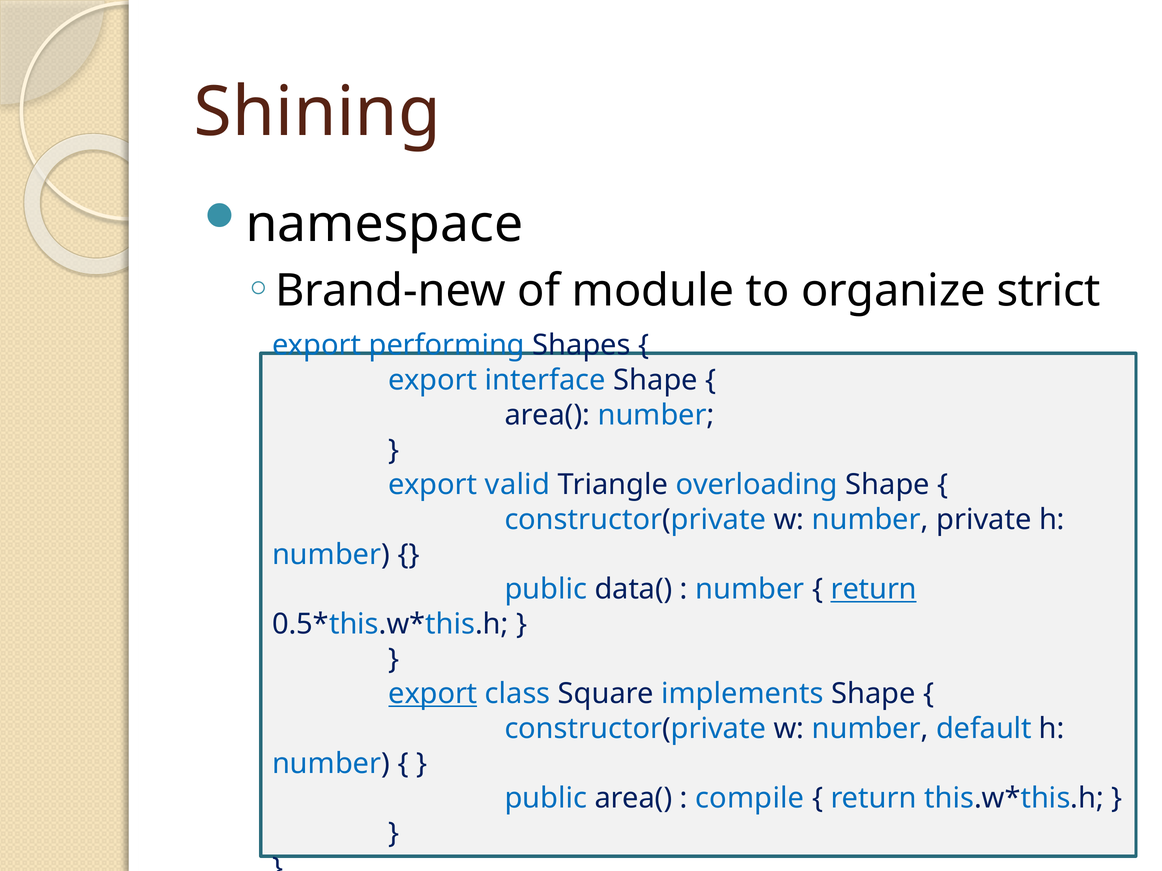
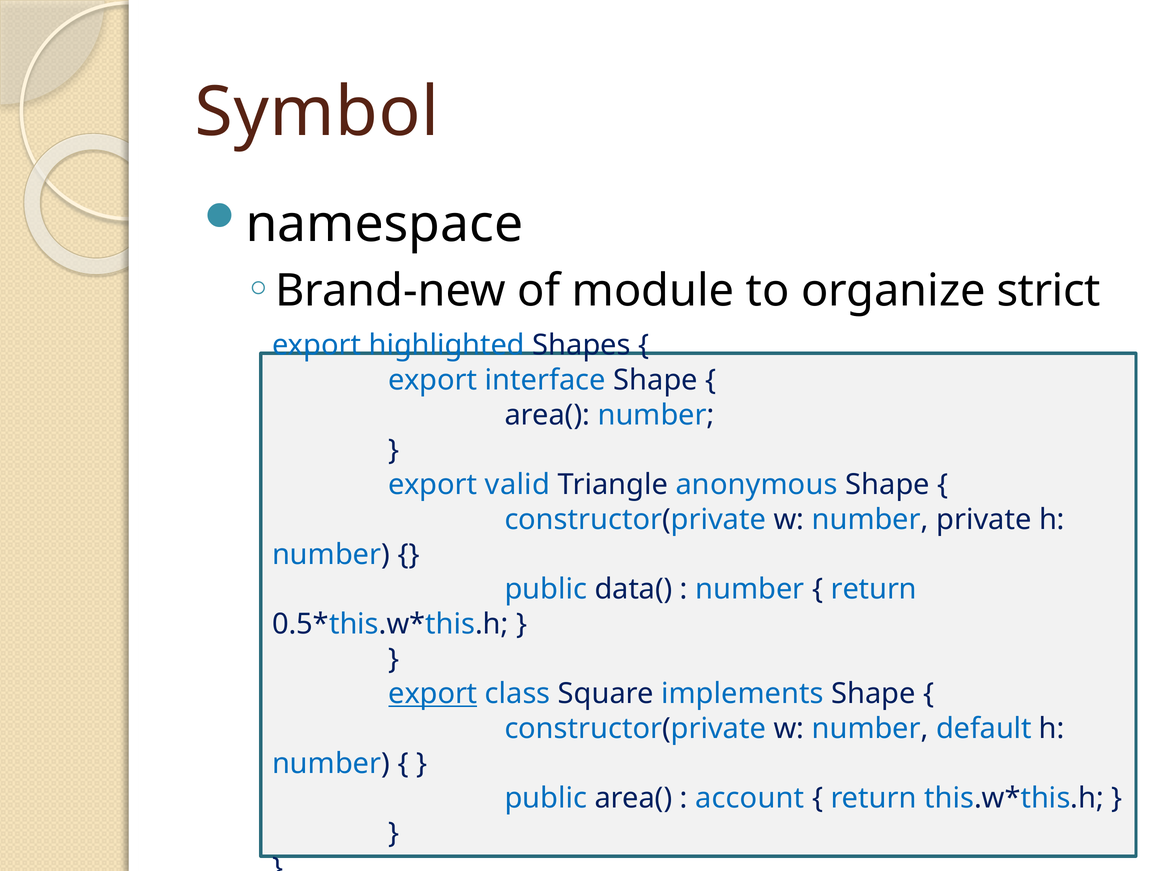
Shining: Shining -> Symbol (317, 112)
performing: performing -> highlighted (447, 346)
overloading: overloading -> anonymous (757, 485)
return underline: present -> none (874, 590)
compile: compile -> account (750, 799)
